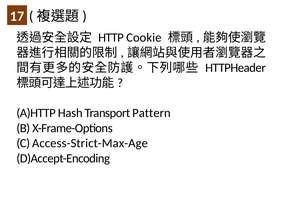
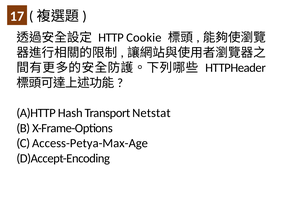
Pattern: Pattern -> Netstat (152, 113)
Access-Strict-Max-Age: Access-Strict-Max-Age -> Access-Petya-Max-Age (90, 143)
